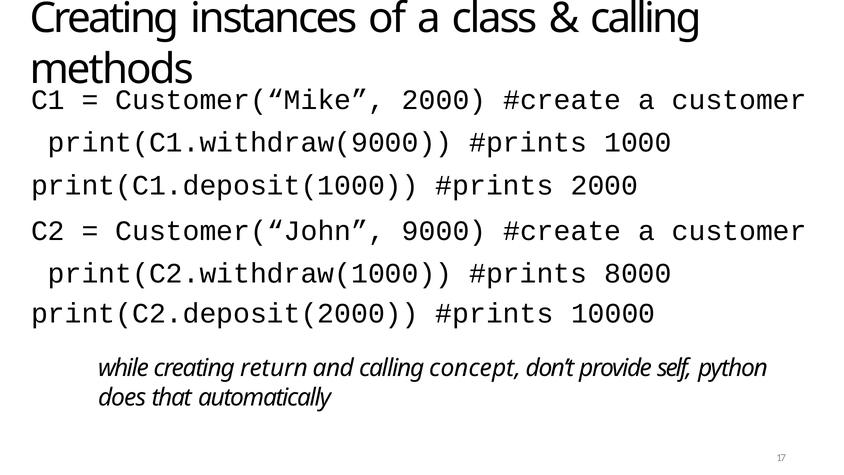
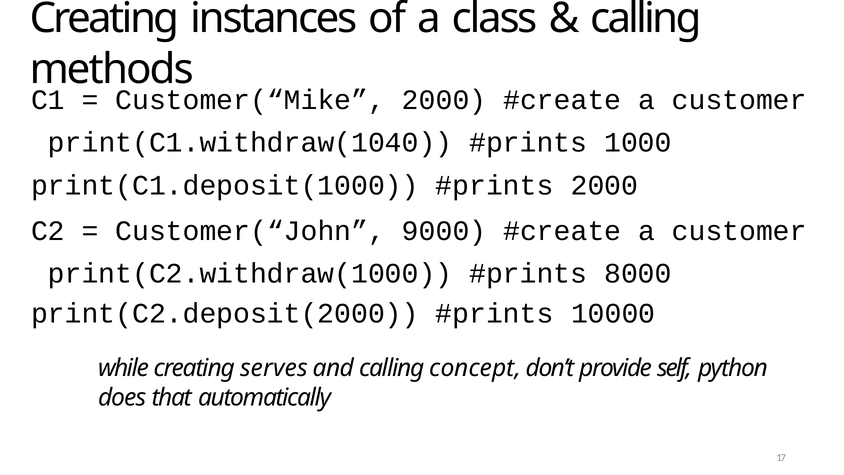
print(C1.withdraw(9000: print(C1.withdraw(9000 -> print(C1.withdraw(1040 (250, 143)
return: return -> serves (274, 368)
